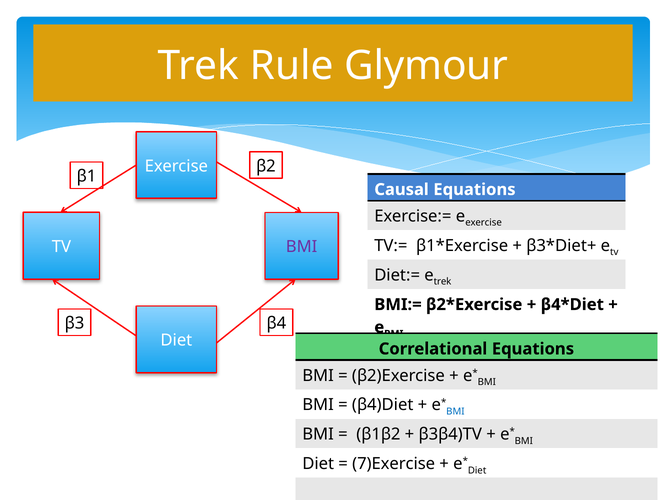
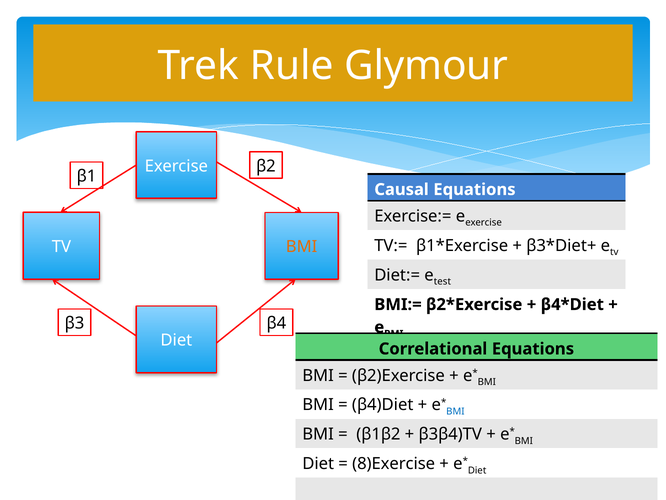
BMI colour: purple -> orange (302, 247)
trek: trek -> test (442, 281)
7)Exercise: 7)Exercise -> 8)Exercise (394, 463)
